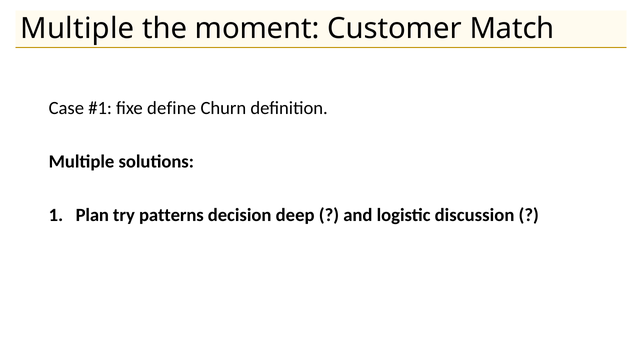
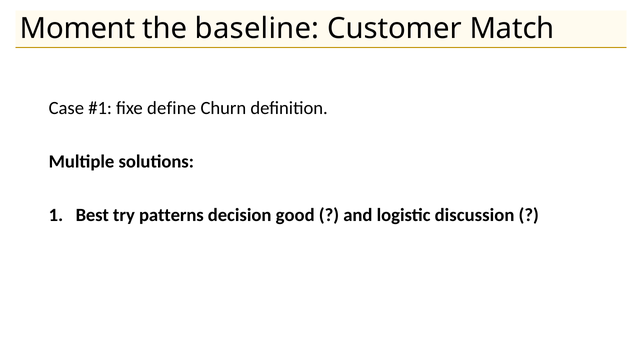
Multiple: Multiple -> Moment (78, 29)
moment: moment -> baseline (257, 29)
Plan: Plan -> Best (92, 215)
deep: deep -> good (295, 215)
